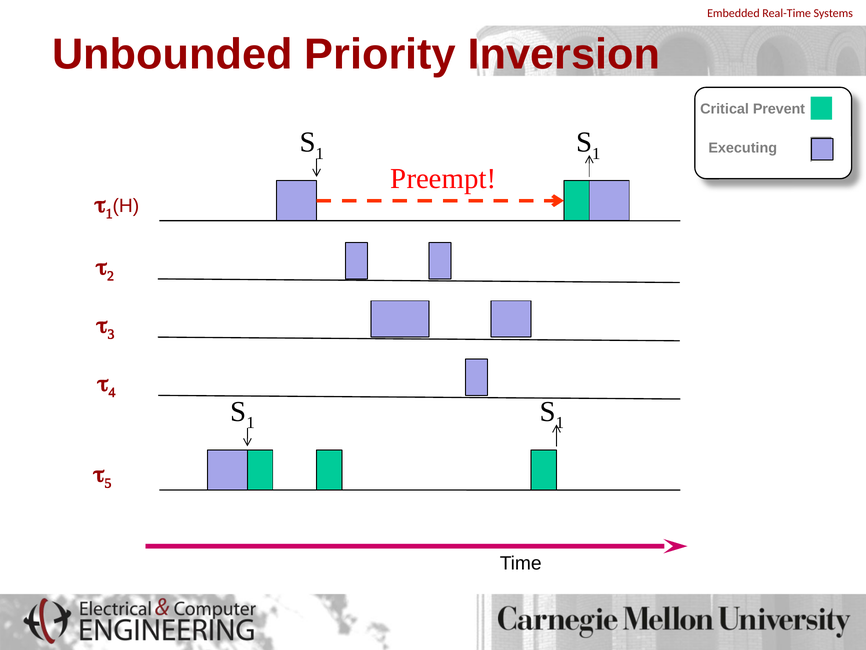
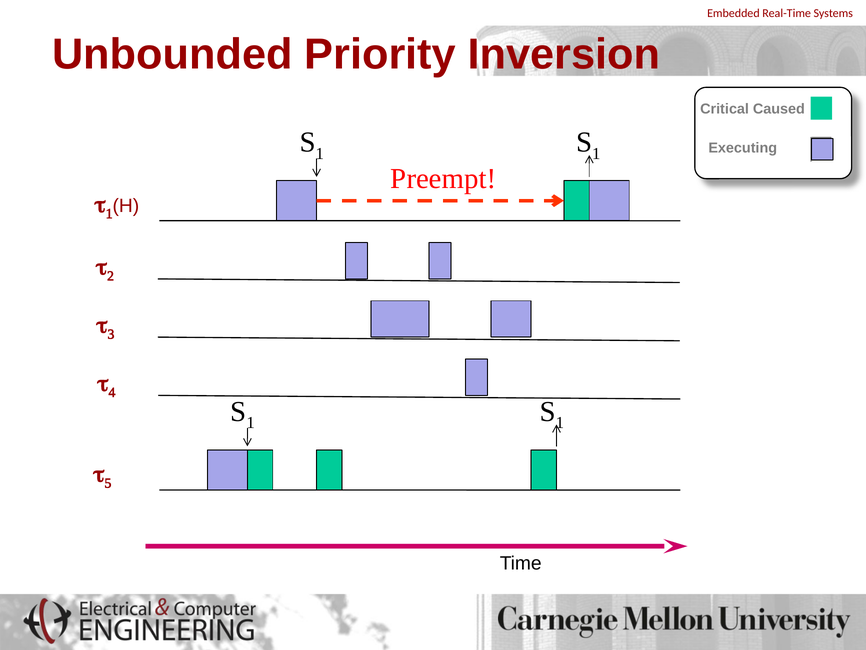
Prevent: Prevent -> Caused (779, 109)
